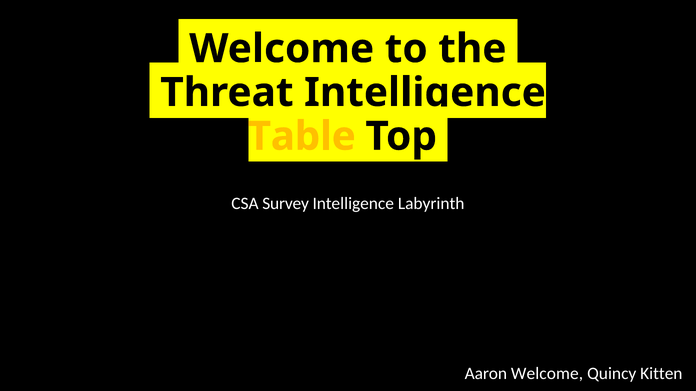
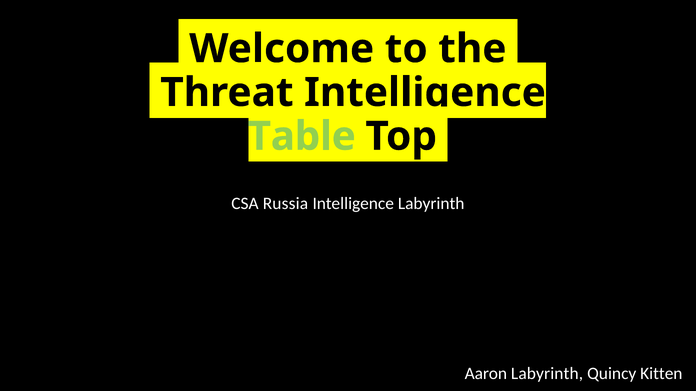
Table colour: yellow -> light green (302, 137)
Survey: Survey -> Russia (285, 204)
Aaron Welcome: Welcome -> Labyrinth (547, 374)
